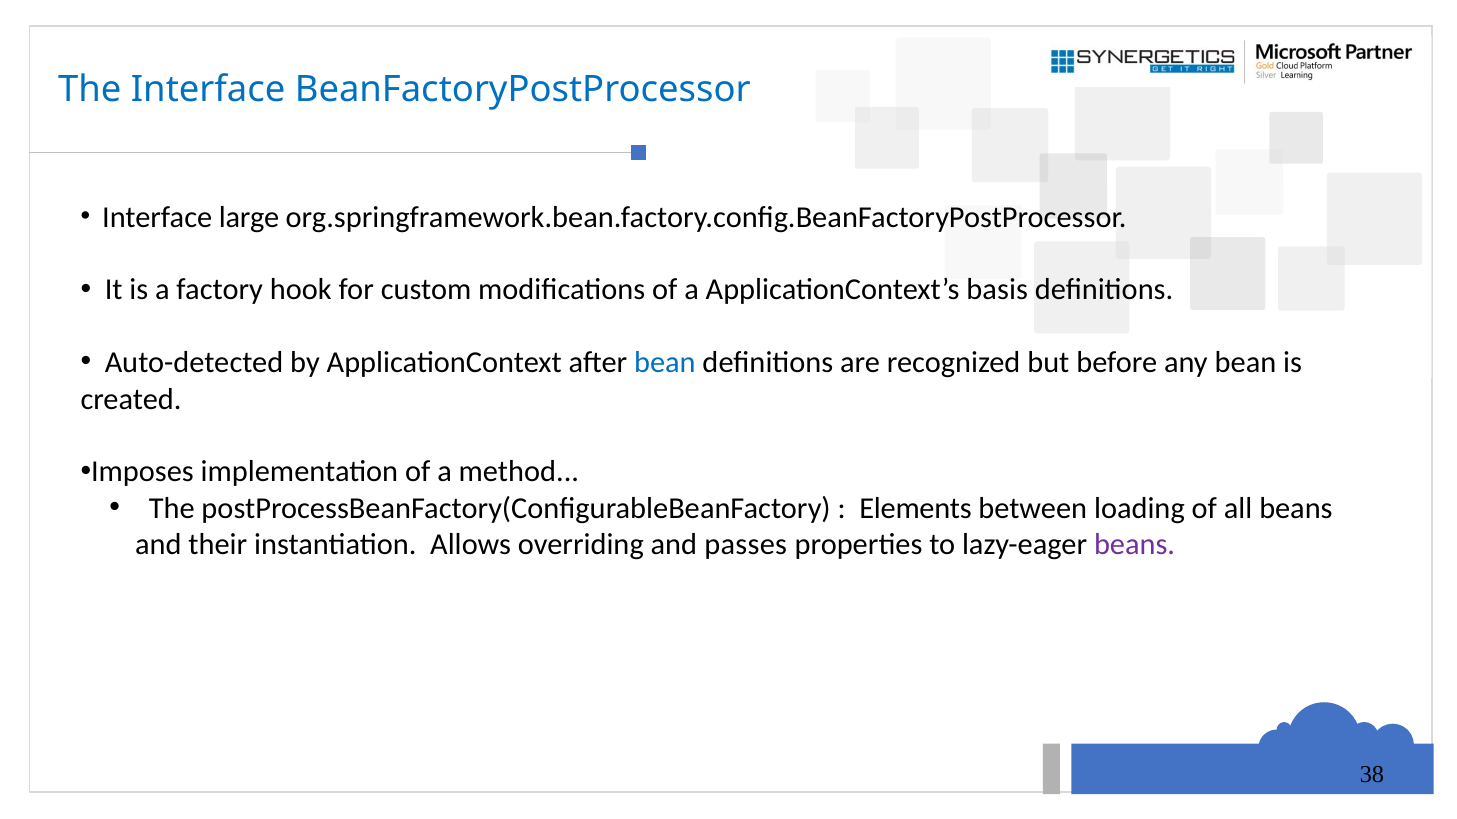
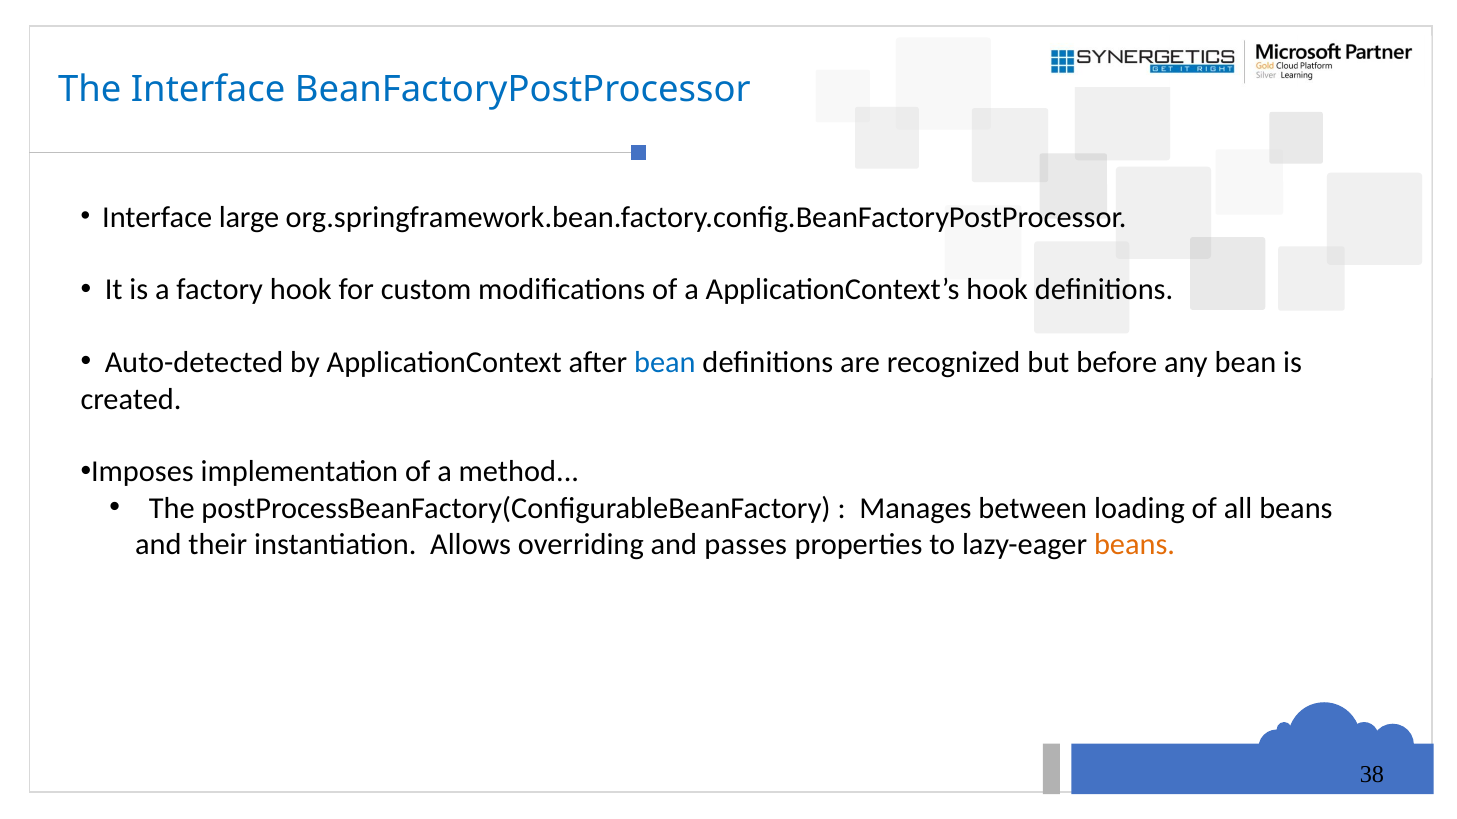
ApplicationContext’s basis: basis -> hook (997, 290)
Elements: Elements -> Manages (915, 509)
beans colour: purple -> orange (1135, 545)
